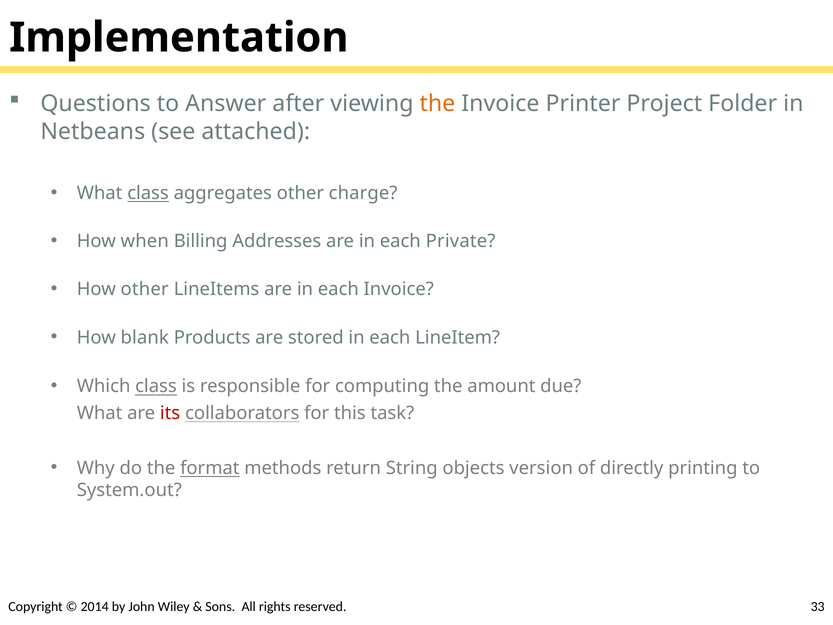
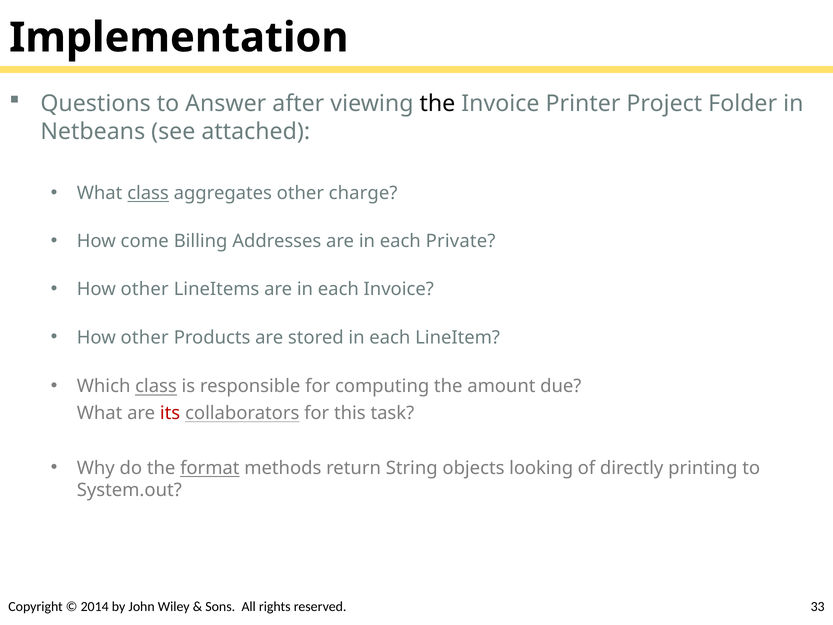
the colour: orange -> black (437, 104)
when: when -> come (145, 241)
blank: blank -> other (145, 337)
version: version -> looking (541, 468)
